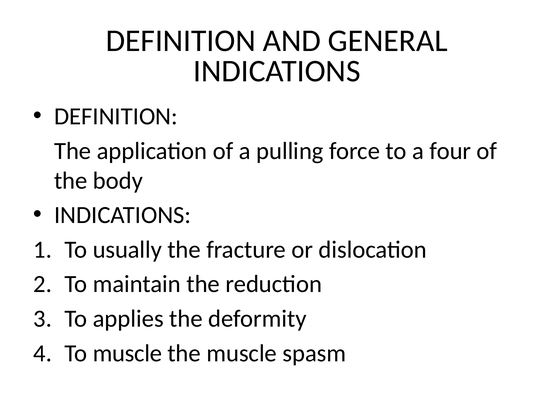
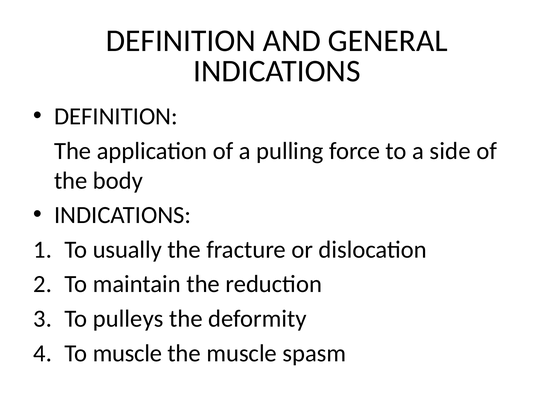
four: four -> side (450, 151)
applies: applies -> pulleys (128, 318)
